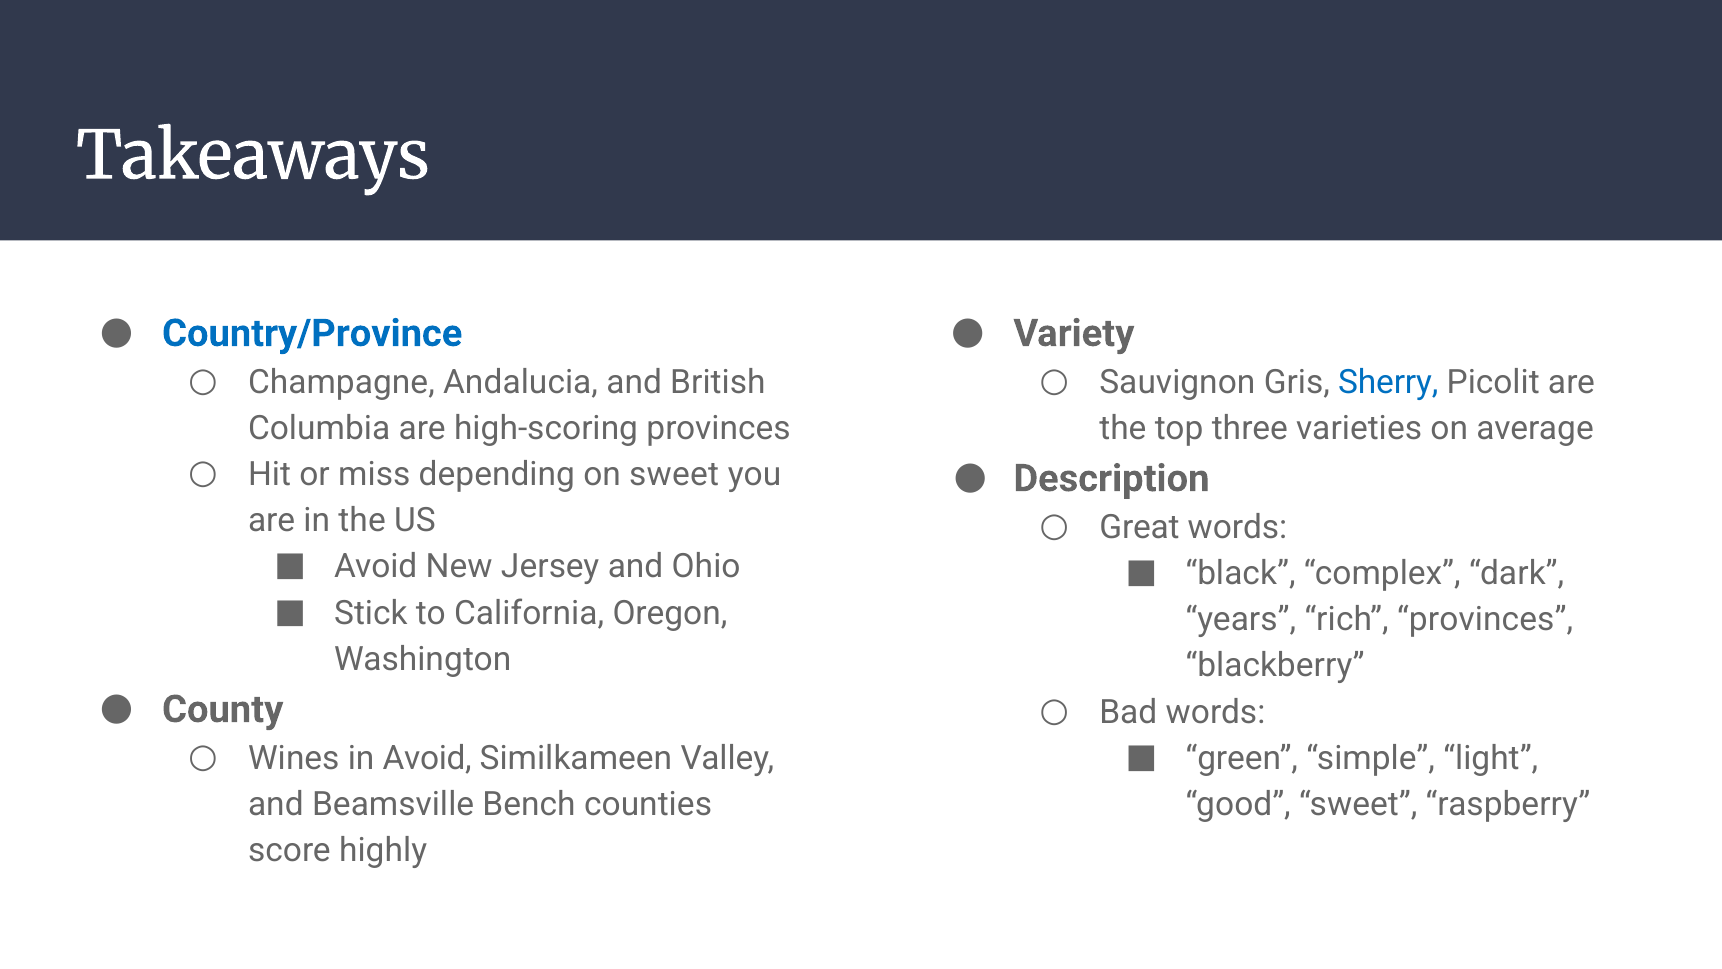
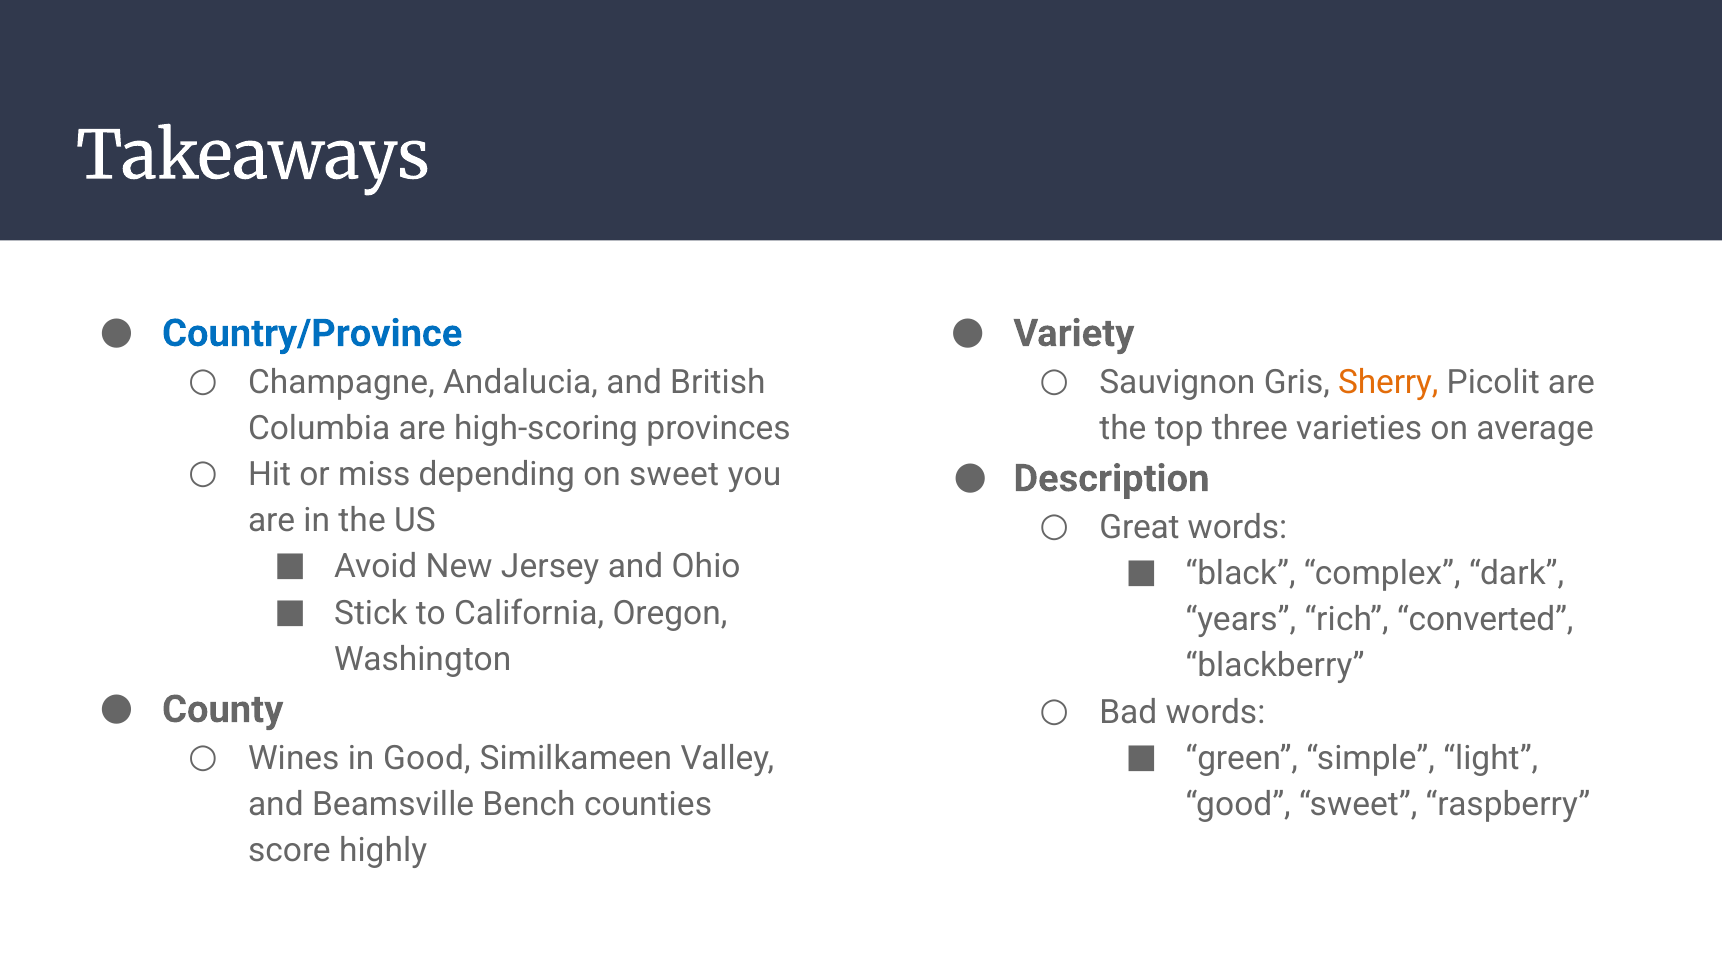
Sherry colour: blue -> orange (1388, 382)
rich provinces: provinces -> converted (1485, 619)
in Avoid: Avoid -> Good (427, 758)
